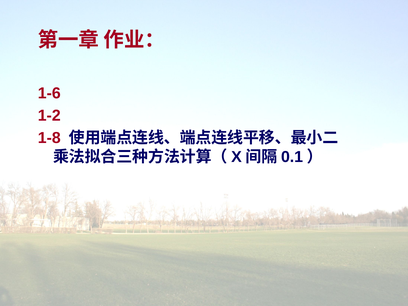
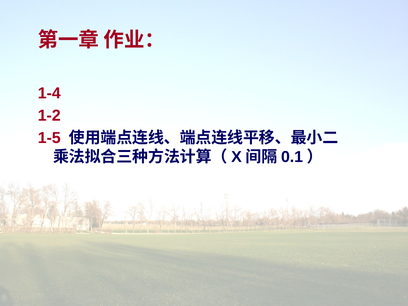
1-6: 1-6 -> 1-4 (49, 93)
1-8: 1-8 -> 1-5 (49, 138)
